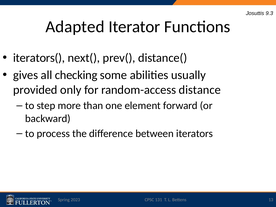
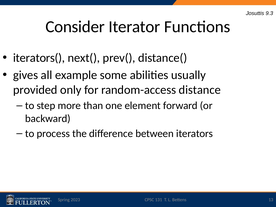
Adapted: Adapted -> Consider (75, 27)
checking: checking -> example (76, 75)
